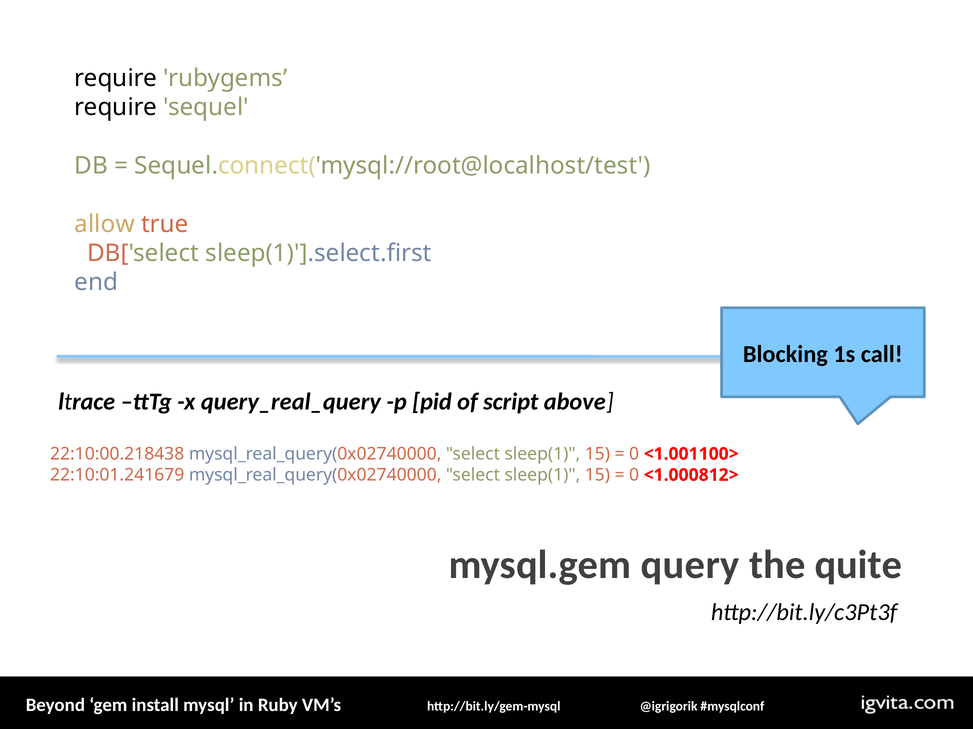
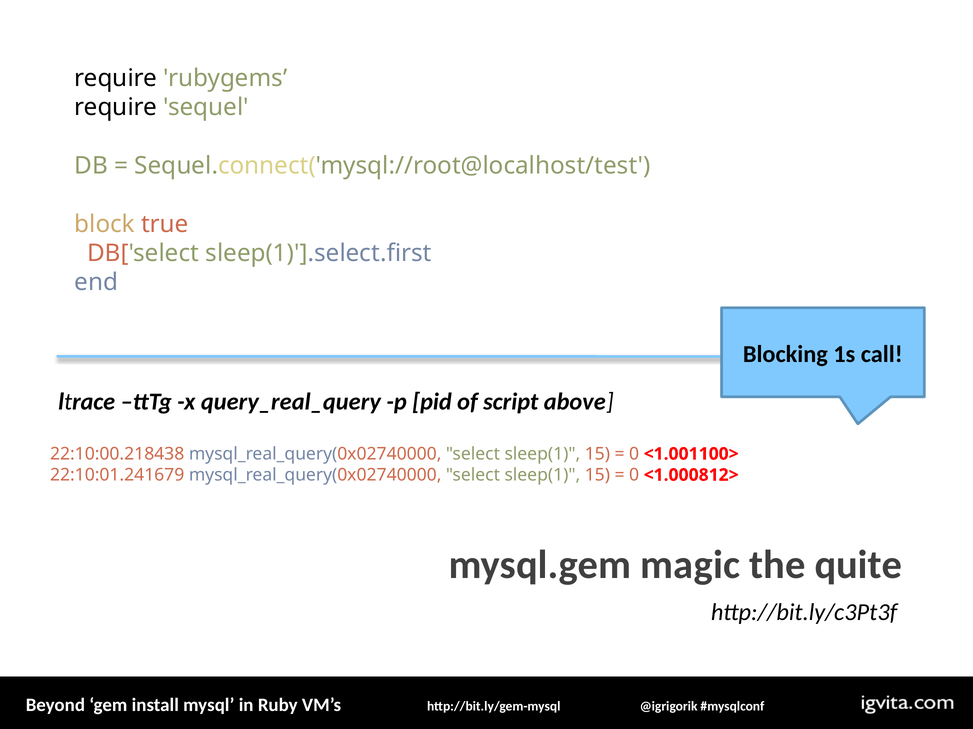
allow: allow -> block (105, 224)
query: query -> magic (690, 566)
